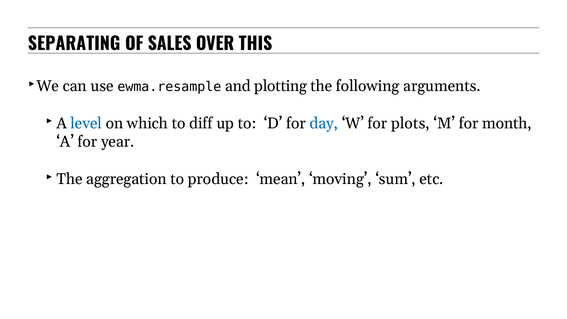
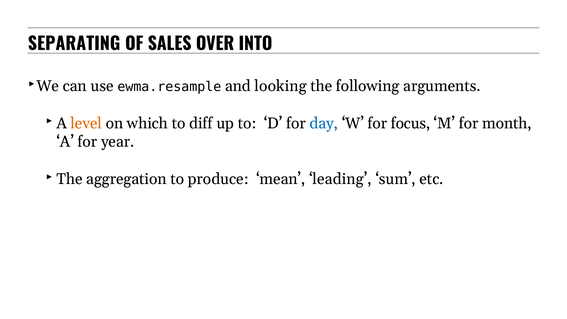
THIS: THIS -> INTO (255, 44)
plotting: plotting -> looking (281, 86)
level colour: blue -> orange (86, 123)
plots: plots -> focus (411, 123)
moving: moving -> leading (340, 179)
